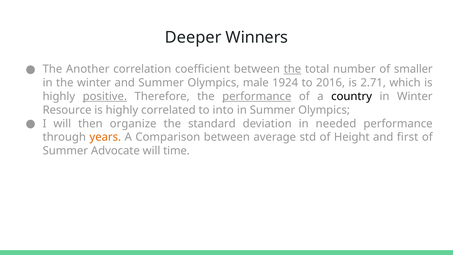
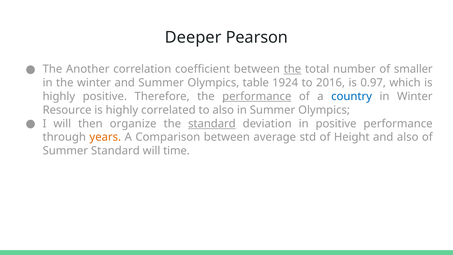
Winners: Winners -> Pearson (257, 38)
male: male -> table (256, 83)
2.71: 2.71 -> 0.97 (373, 83)
positive underline: present -> none (105, 96)
country colour: black -> blue (352, 96)
to into: into -> also (223, 110)
standard underline: none -> present (212, 124)
in needed: needed -> positive (336, 124)
and first: first -> also (408, 137)
Summer Advocate: Advocate -> Standard (115, 151)
